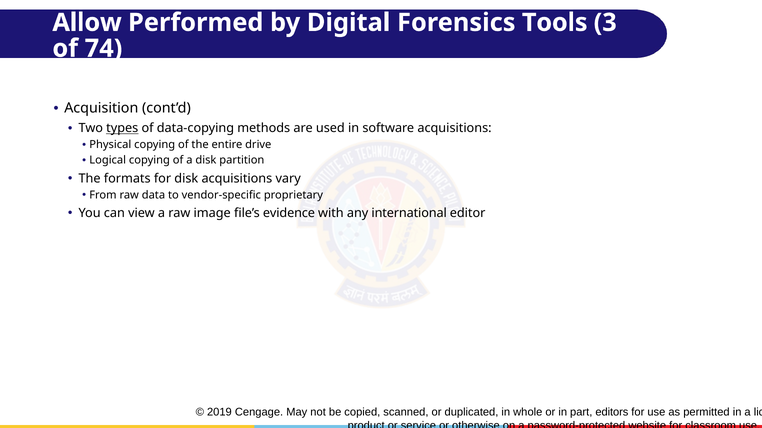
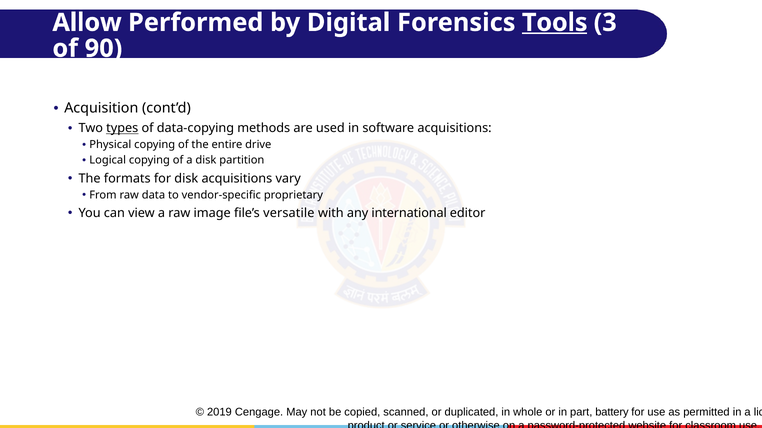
Tools underline: none -> present (555, 23)
74: 74 -> 90 (104, 49)
evidence: evidence -> versatile (289, 214)
editors: editors -> battery (612, 413)
